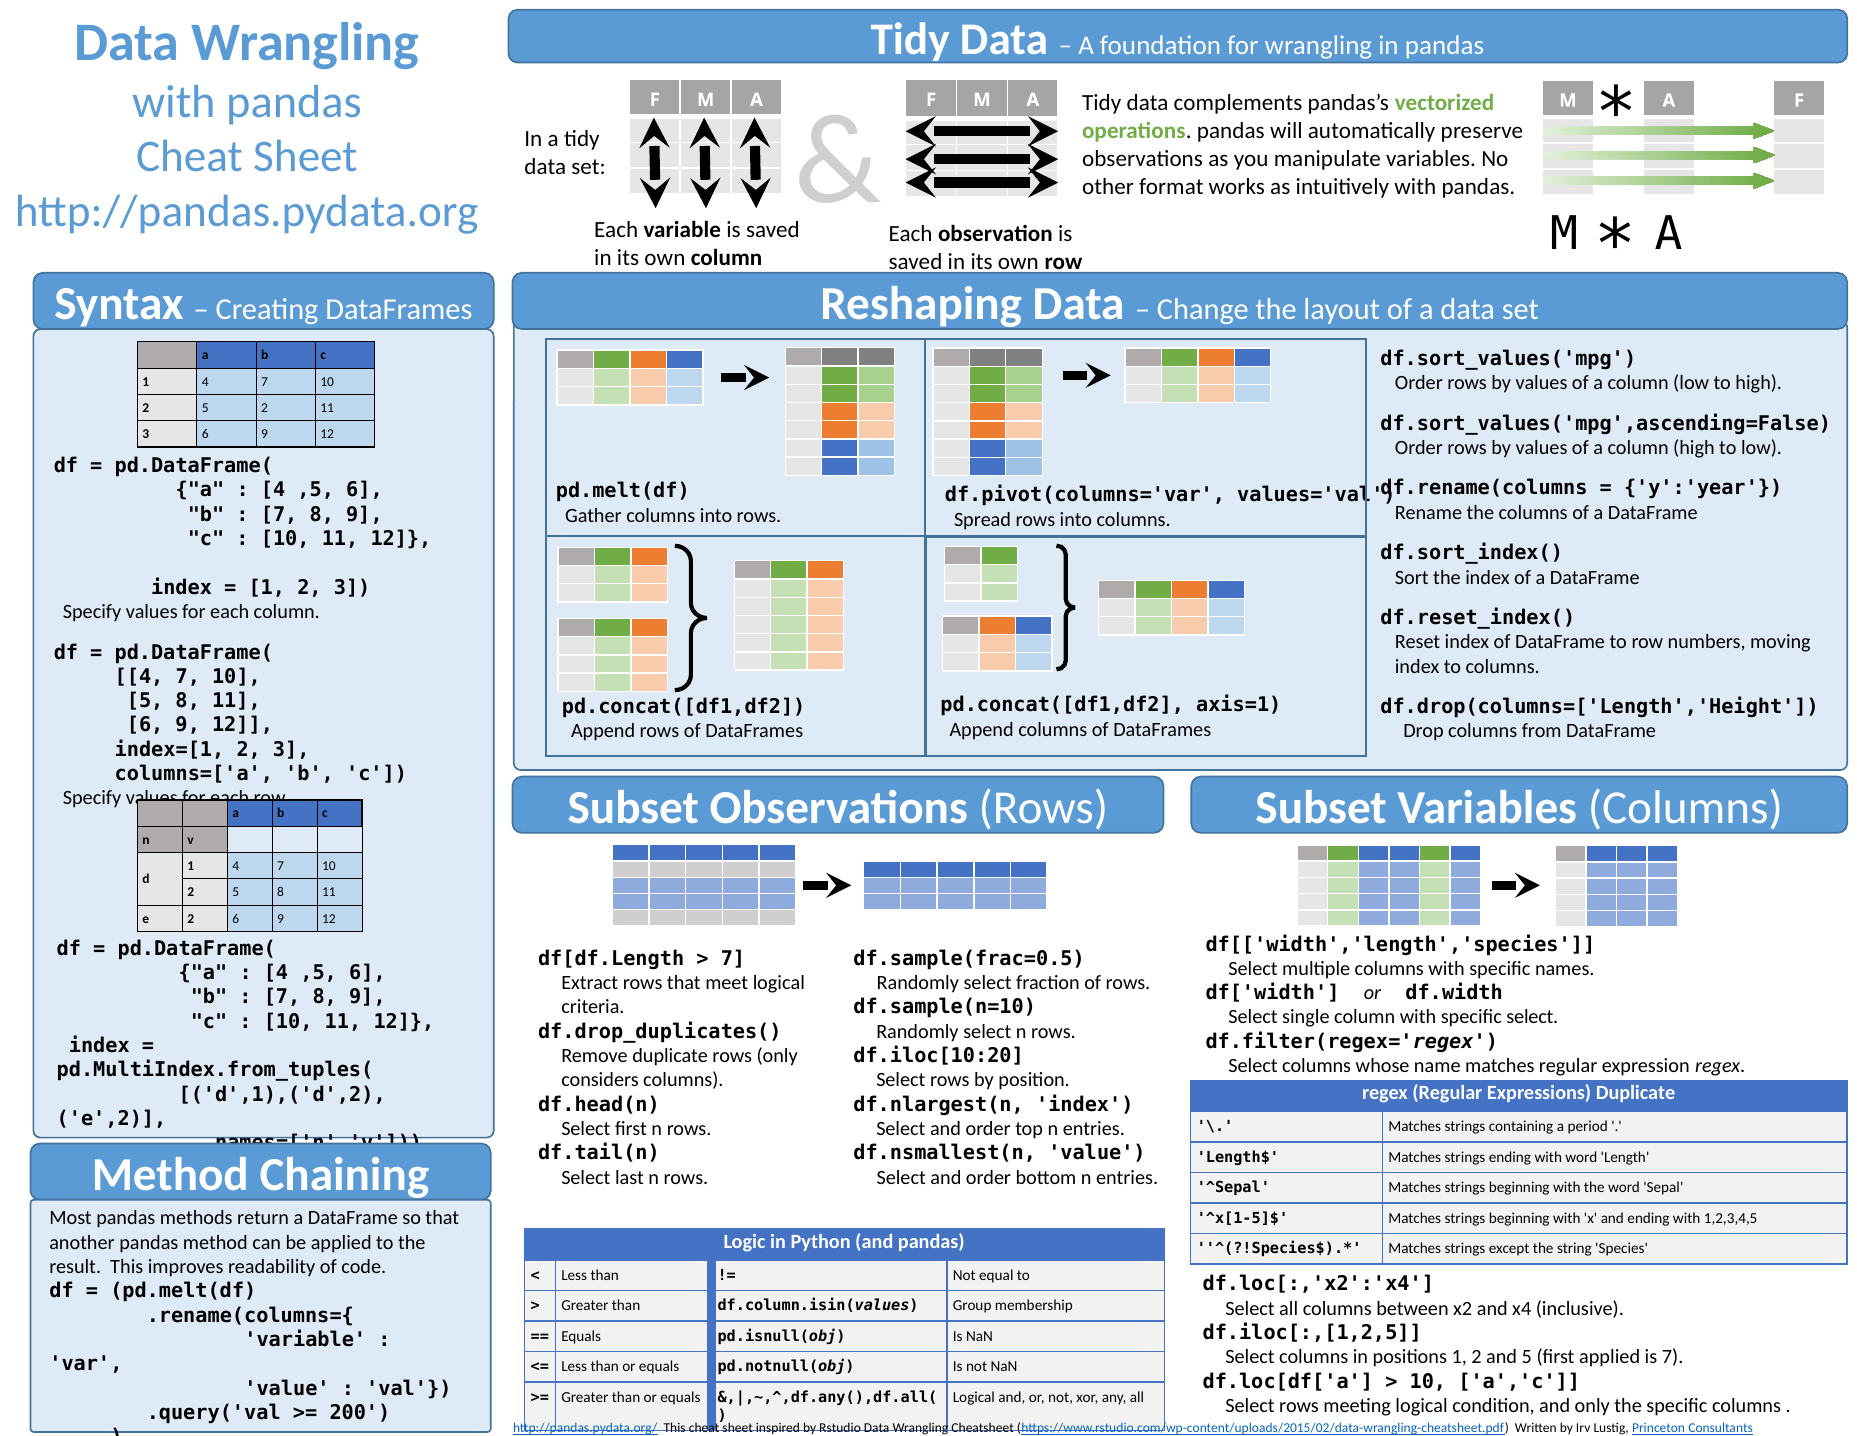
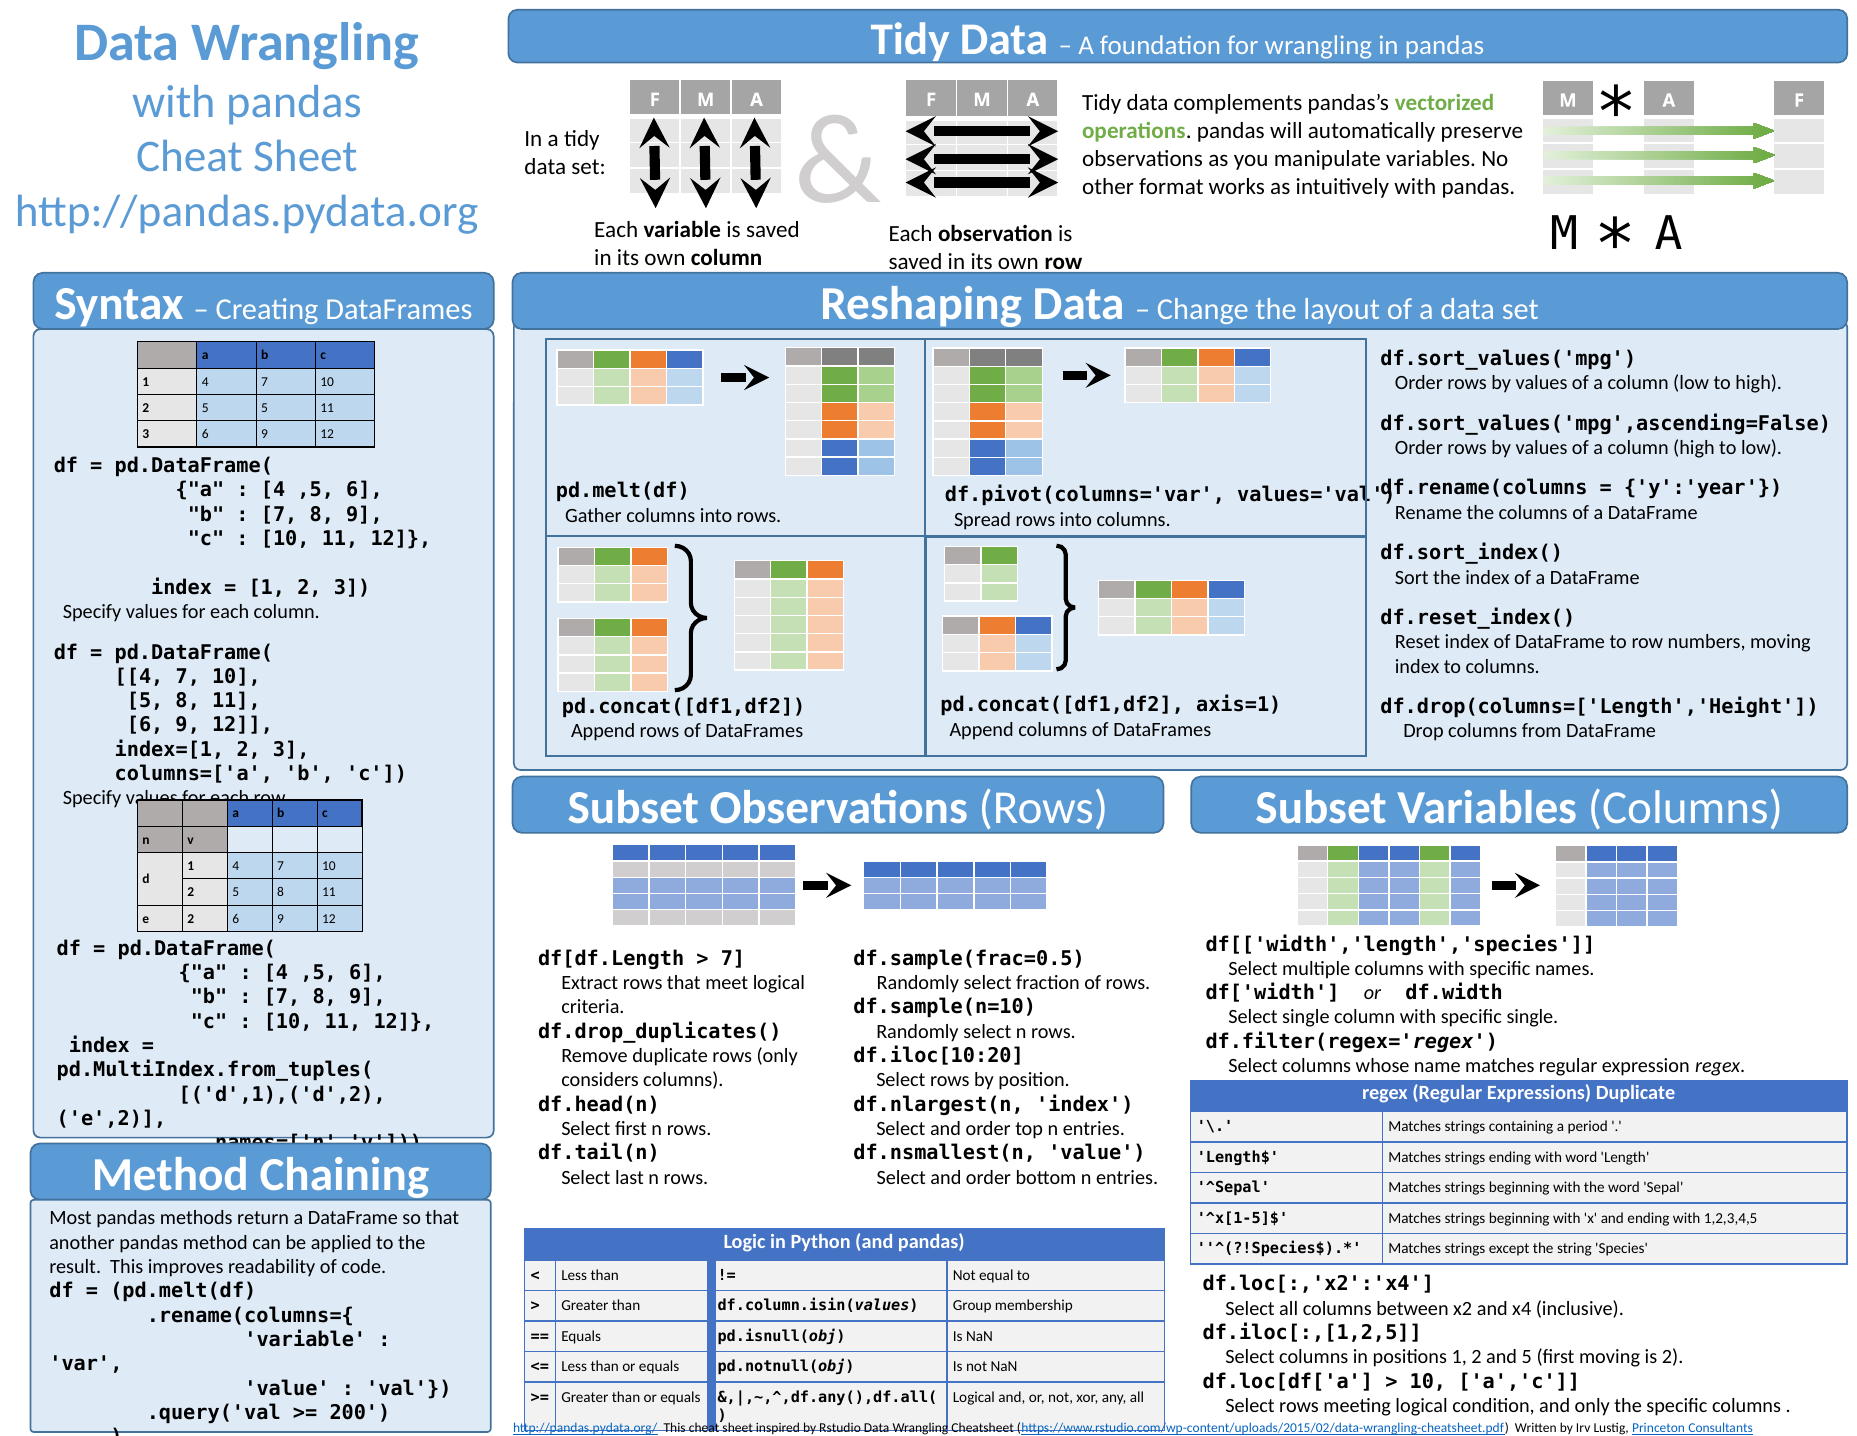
5 2: 2 -> 5 (265, 408)
specific select: select -> single (1532, 1017)
first applied: applied -> moving (1610, 1357)
is 7: 7 -> 2 (1673, 1357)
